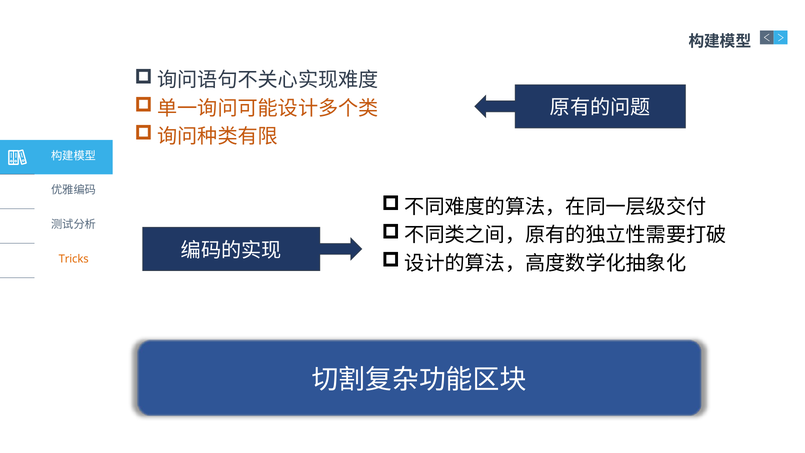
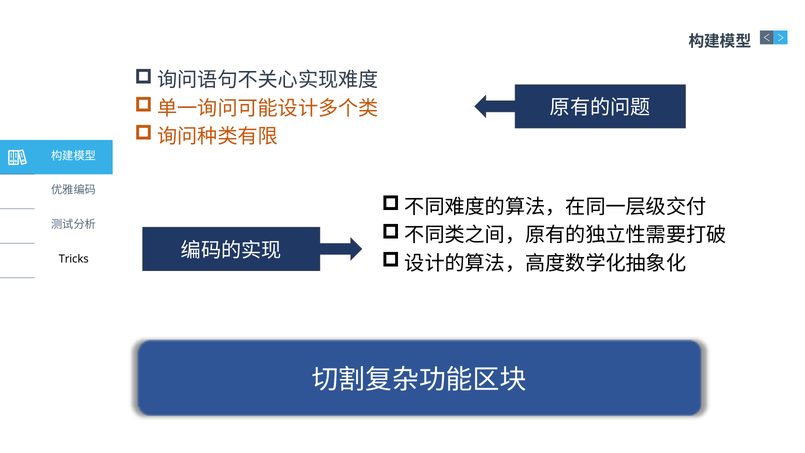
Tricks colour: orange -> black (74, 259)
